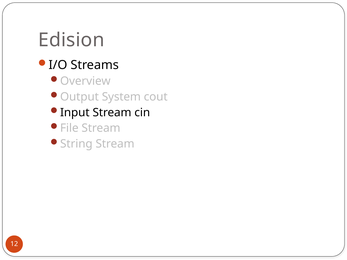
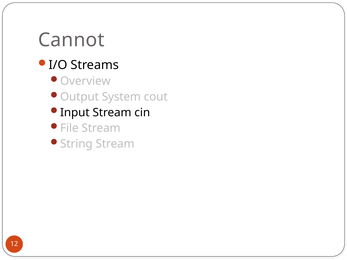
Edision: Edision -> Cannot (71, 40)
